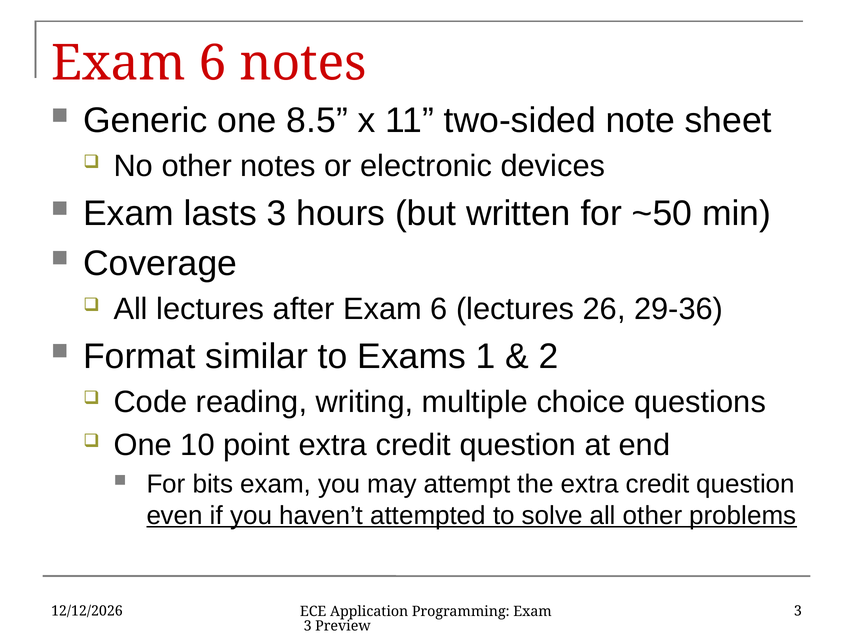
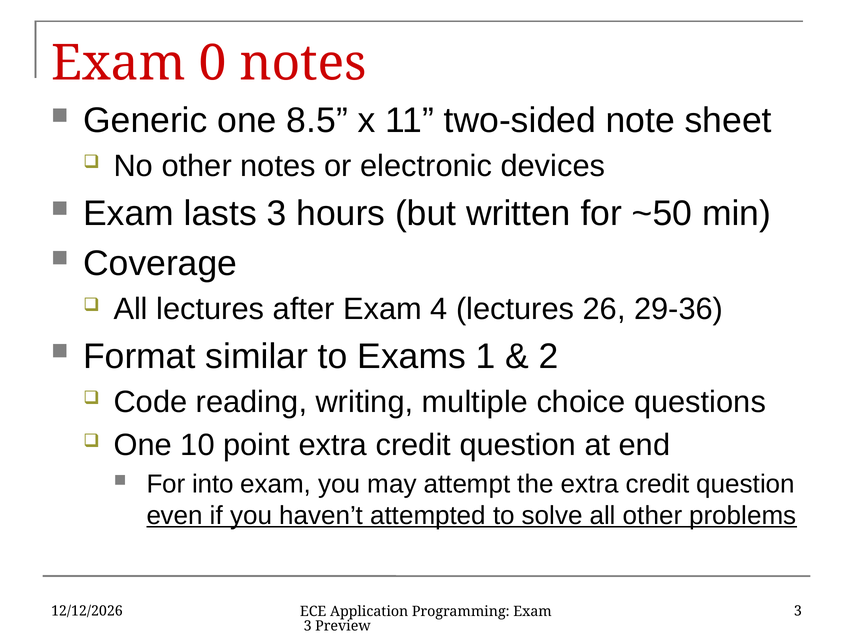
6: 6 -> 0 (213, 64)
after Exam 6: 6 -> 4 (439, 309)
bits: bits -> into (213, 484)
